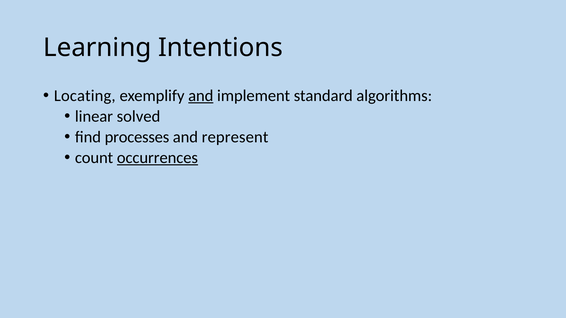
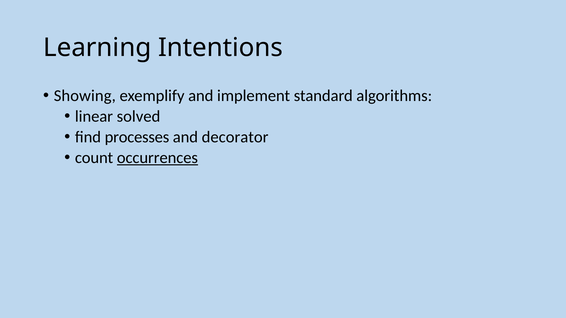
Locating: Locating -> Showing (85, 96)
and underline: present -> none (201, 96)
represent: represent -> decorator (235, 137)
